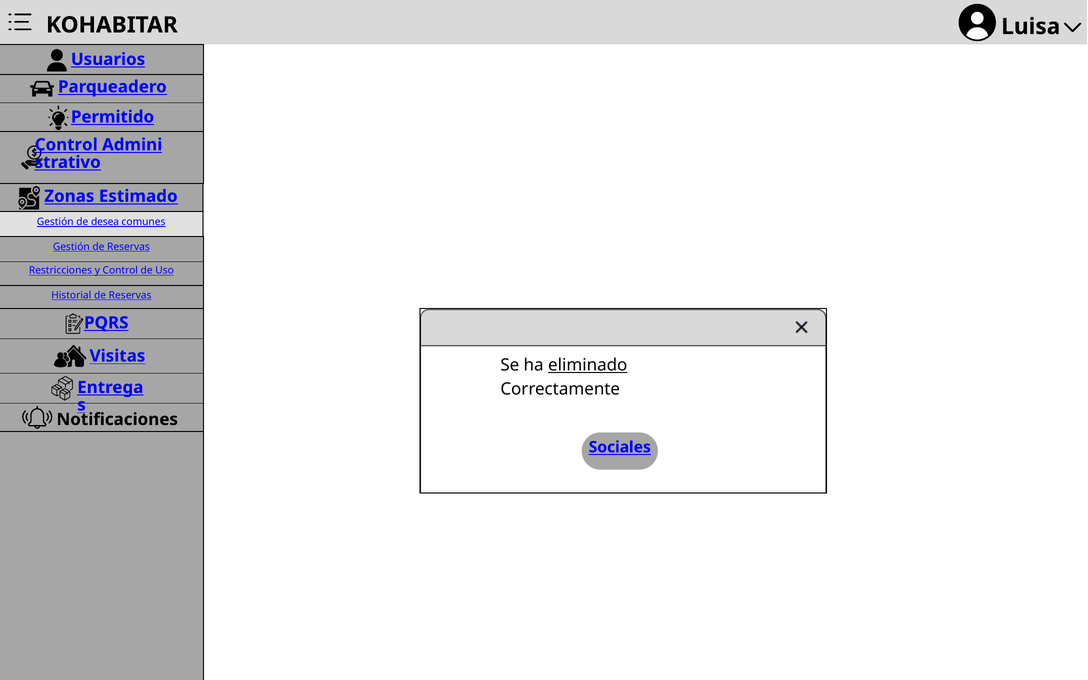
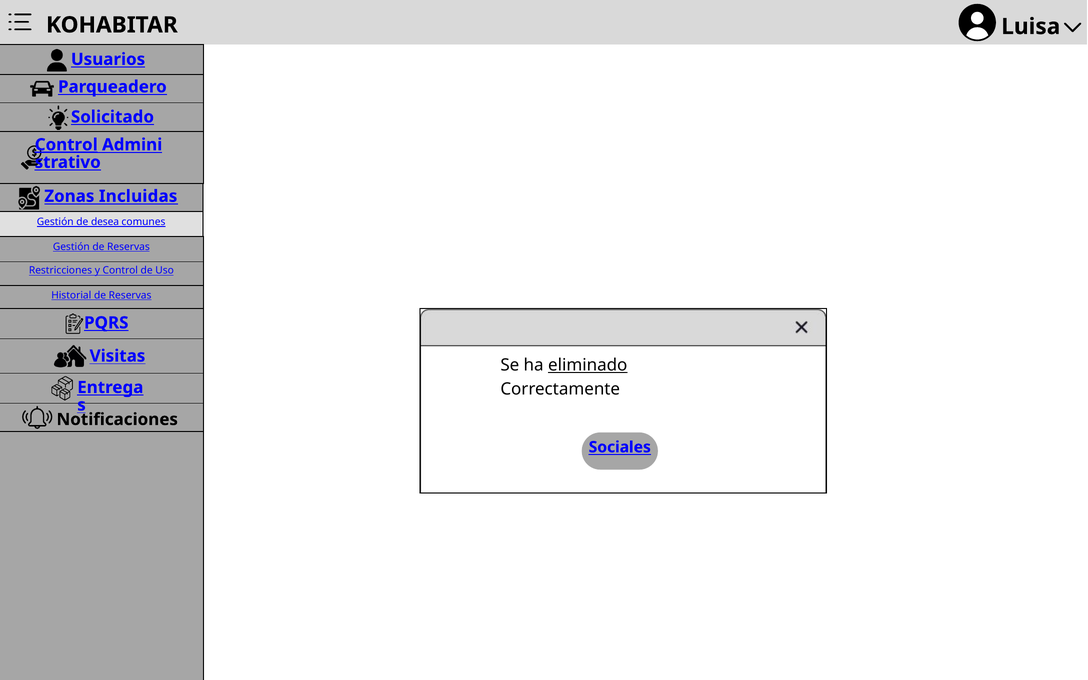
Permitido: Permitido -> Solicitado (112, 117)
Control underline: none -> present (66, 145)
Estimado: Estimado -> Incluidas (138, 196)
